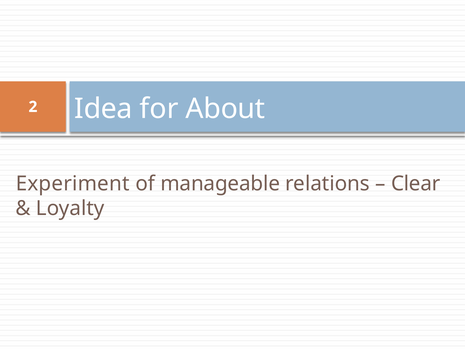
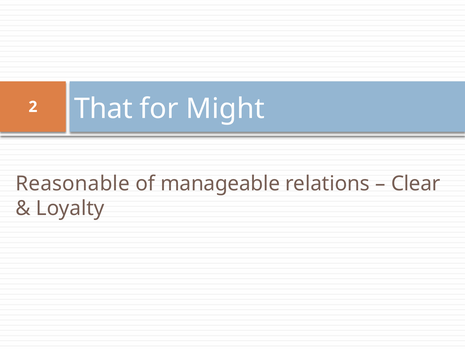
Idea: Idea -> That (103, 109)
About: About -> Might (225, 109)
Experiment: Experiment -> Reasonable (73, 184)
